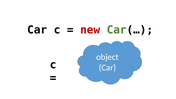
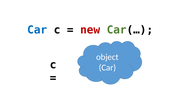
Car colour: black -> blue (37, 30)
